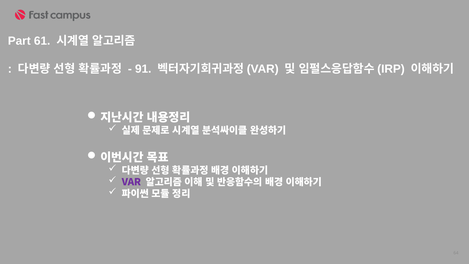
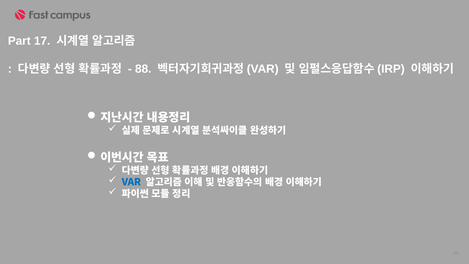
61: 61 -> 17 (42, 41)
91: 91 -> 88 (143, 69)
VAR colour: purple -> blue (131, 182)
